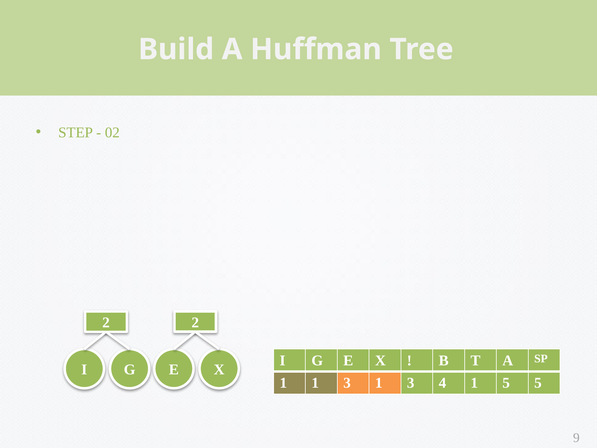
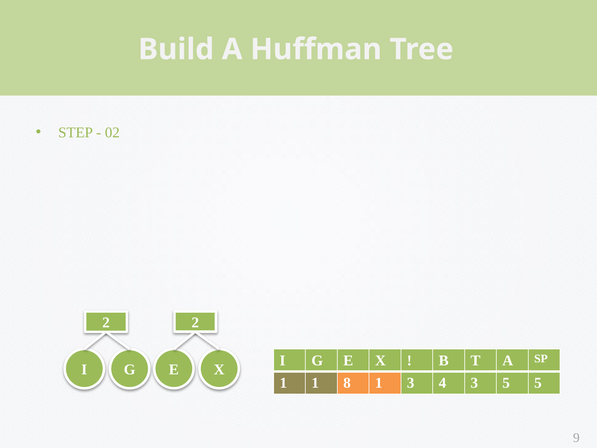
1 1 3: 3 -> 8 (347, 383)
4 1: 1 -> 3 (474, 383)
